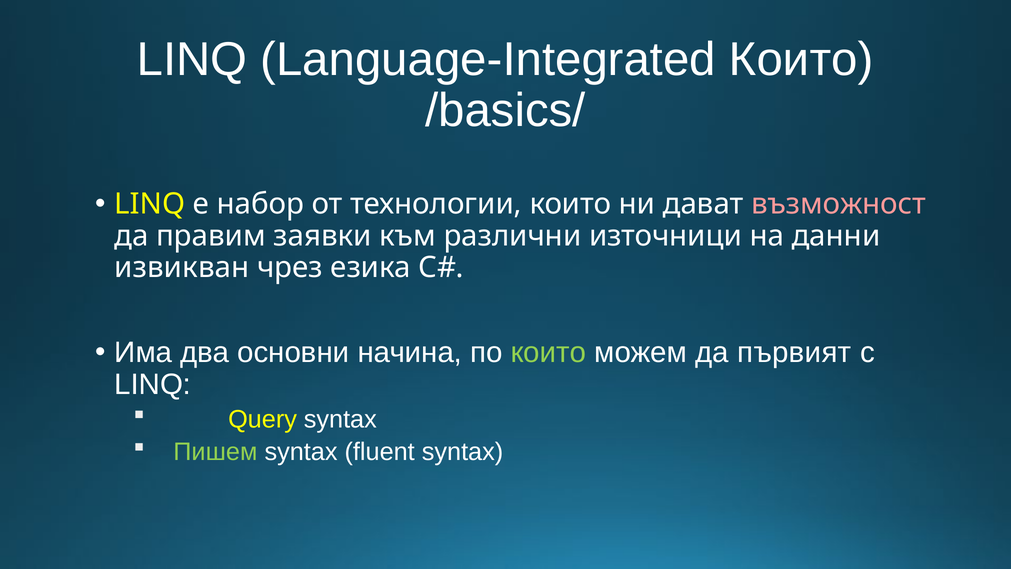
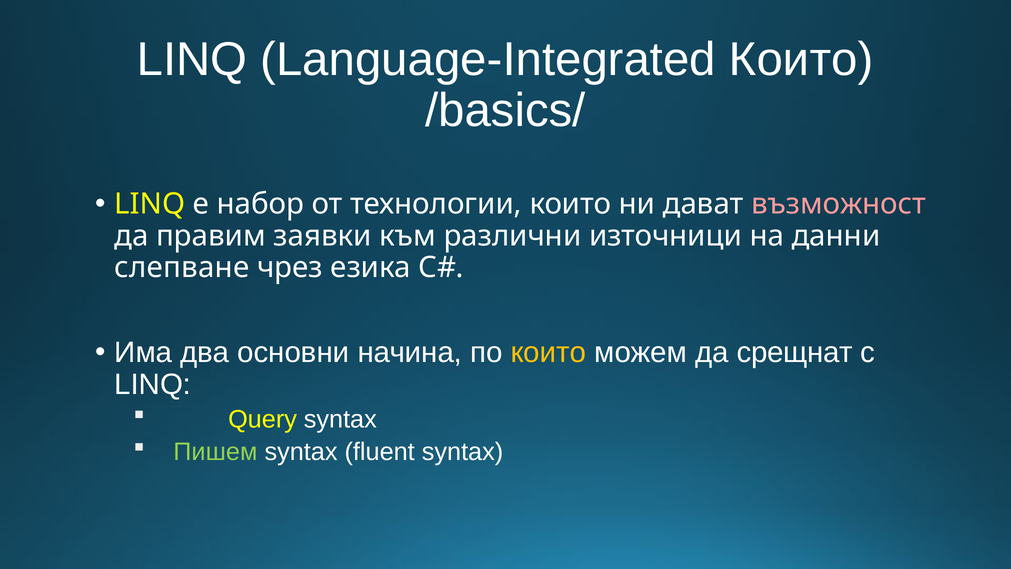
извикван: извикван -> слепване (182, 268)
които colour: light green -> yellow (548, 352)
първият: първият -> срещнат (795, 352)
